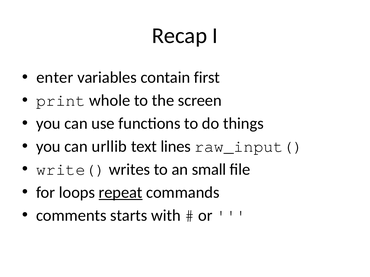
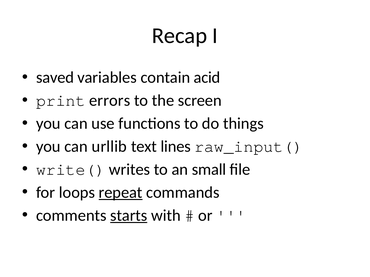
enter: enter -> saved (55, 78)
first: first -> acid (207, 78)
whole: whole -> errors (110, 101)
starts underline: none -> present (129, 216)
